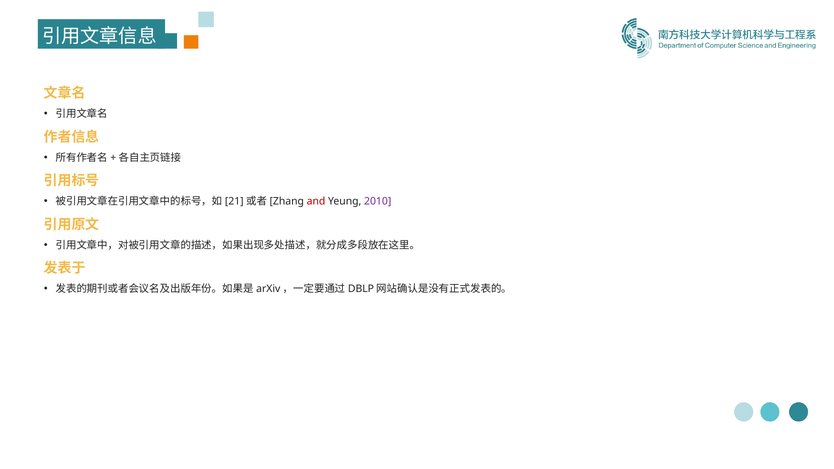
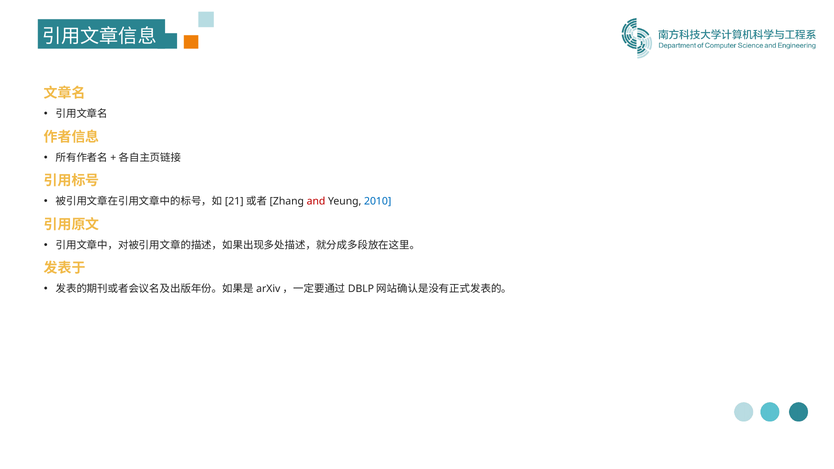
2010 colour: purple -> blue (378, 201)
